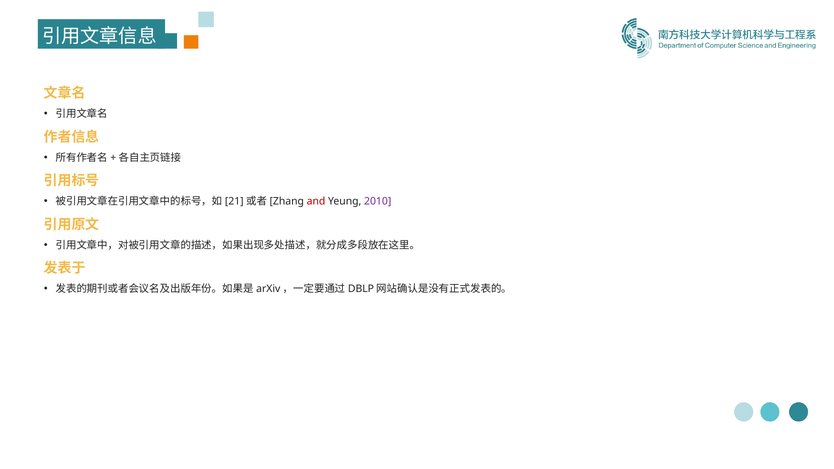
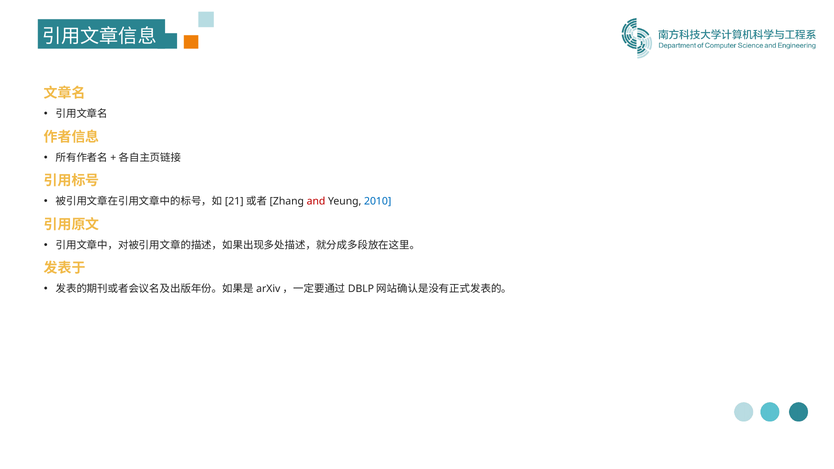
2010 colour: purple -> blue (378, 201)
